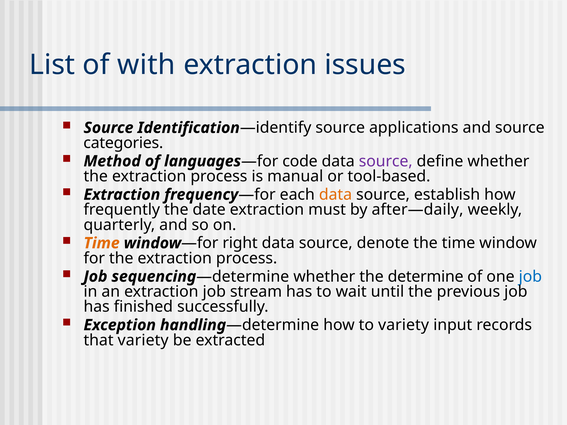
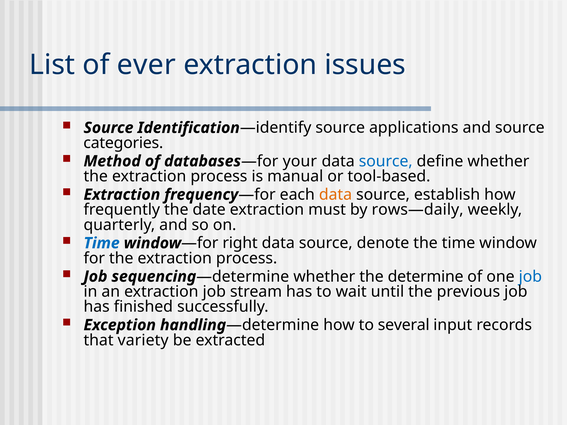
with: with -> ever (146, 65)
languages: languages -> databases (203, 161)
code: code -> your (300, 161)
source colour: purple -> blue (386, 161)
after—daily: after—daily -> rows—daily (418, 210)
Time colour: orange -> blue (102, 243)
to variety: variety -> several (404, 325)
